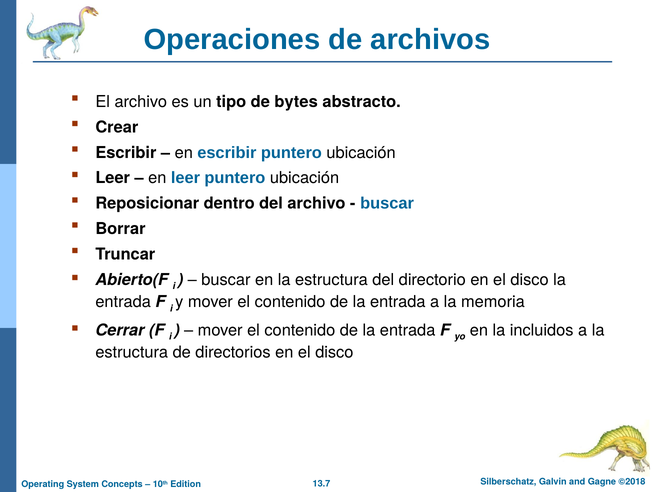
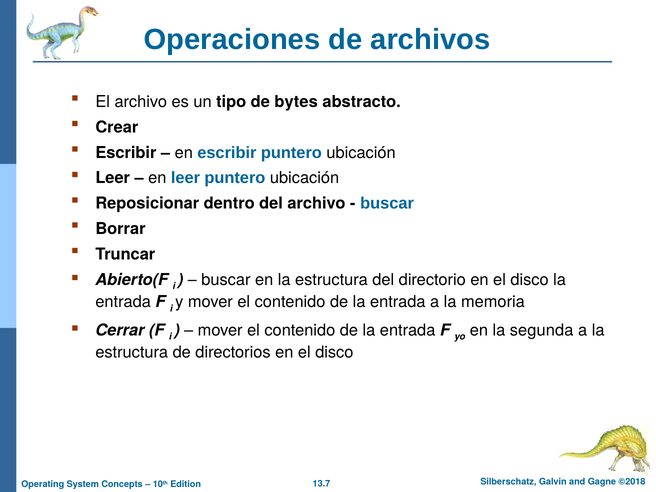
incluidos: incluidos -> segunda (542, 330)
